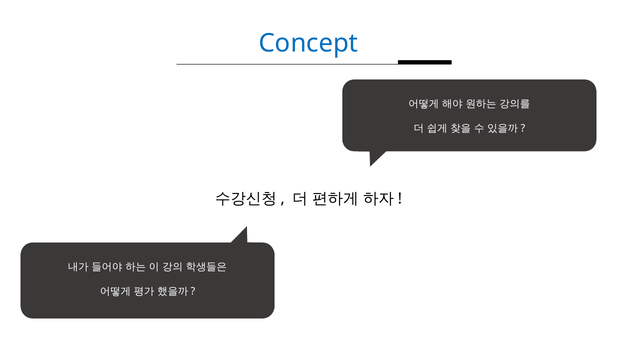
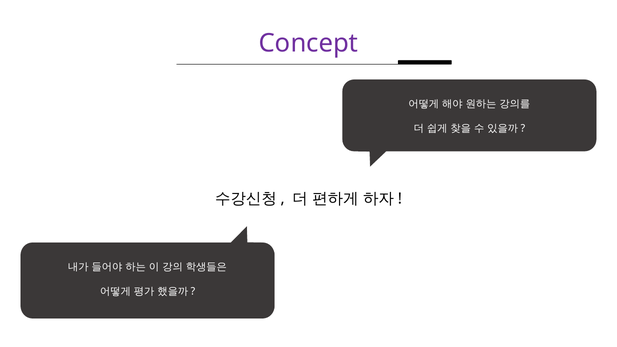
Concept colour: blue -> purple (308, 43)
